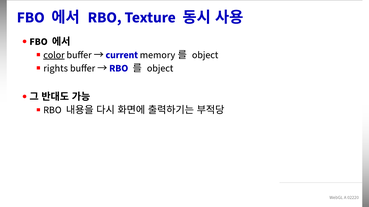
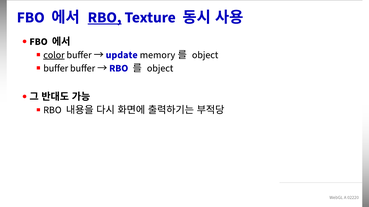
RBO underline: none -> present (105, 17)
current: current -> update (122, 55)
rights: rights -> buffer (56, 68)
